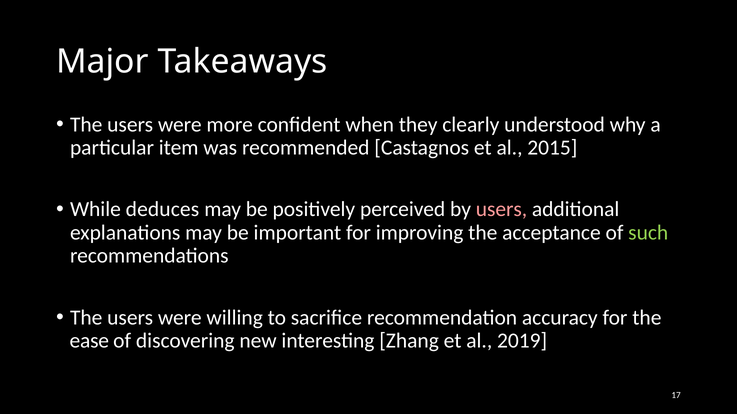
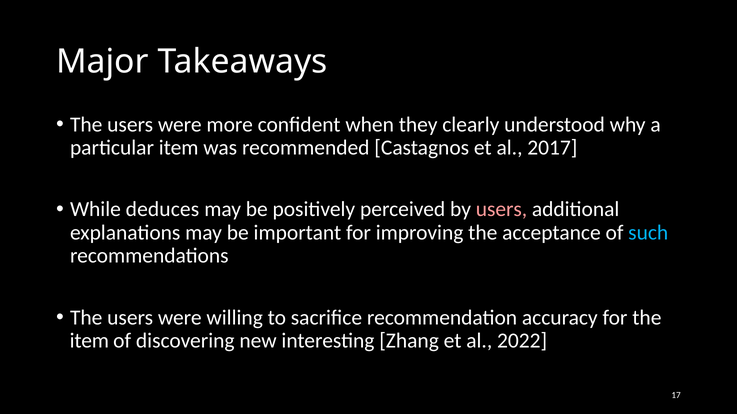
2015: 2015 -> 2017 (552, 148)
such colour: light green -> light blue (648, 233)
ease: ease -> item (89, 341)
2019: 2019 -> 2022 (522, 341)
